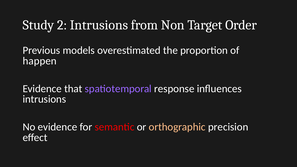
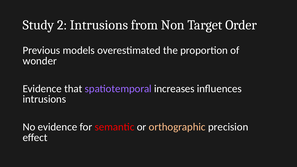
happen: happen -> wonder (40, 61)
response: response -> increases (174, 89)
